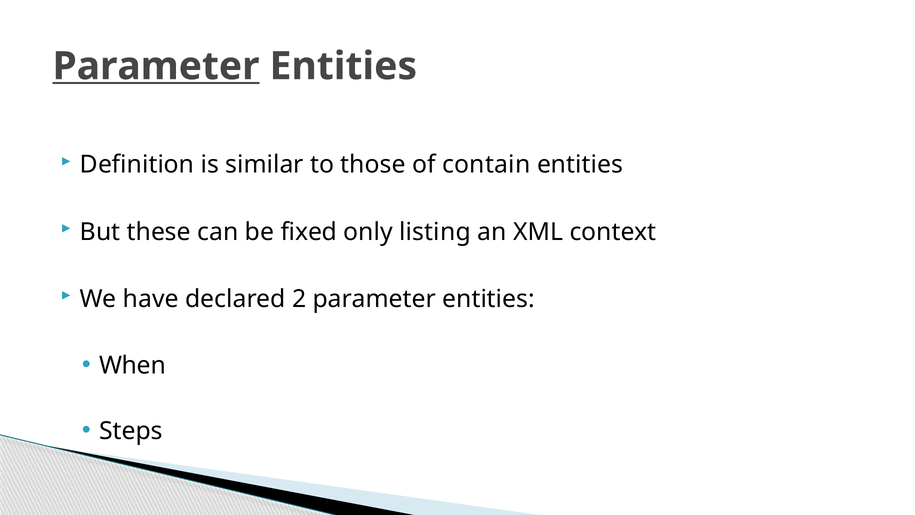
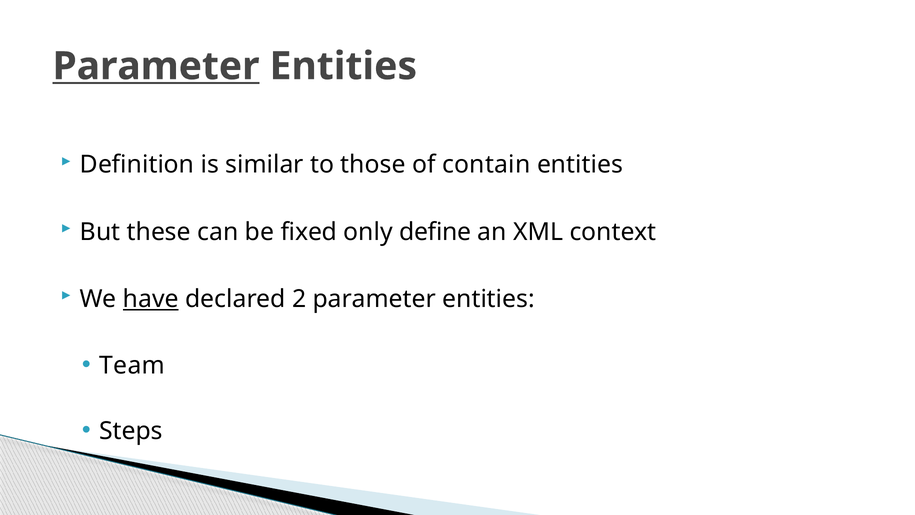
listing: listing -> define (435, 232)
have underline: none -> present (151, 299)
When: When -> Team (132, 365)
